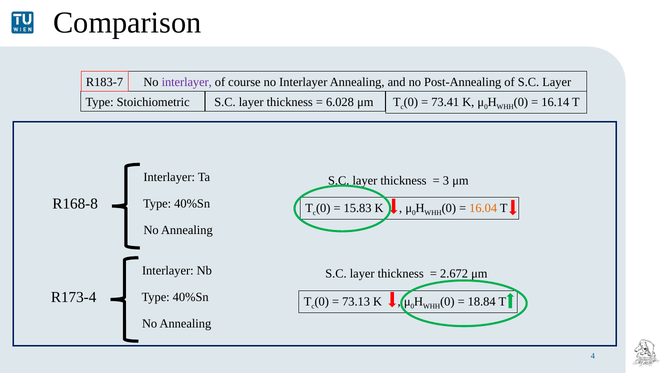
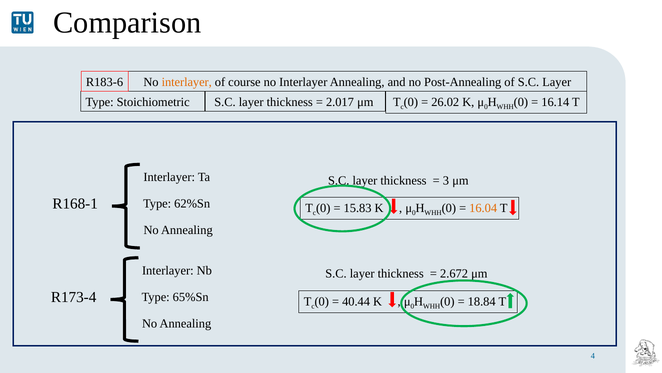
R183-7: R183-7 -> R183-6 (104, 82)
interlayer colour: purple -> orange (187, 82)
6.028: 6.028 -> 2.017 (340, 102)
73.41: 73.41 -> 26.02 (445, 102)
R168-8: R168-8 -> R168-1 (75, 203)
40%Sn: 40%Sn -> 62%Sn (192, 203)
40%Sn: 40%Sn -> 65%Sn (191, 297)
73.13: 73.13 -> 40.44 (356, 301)
